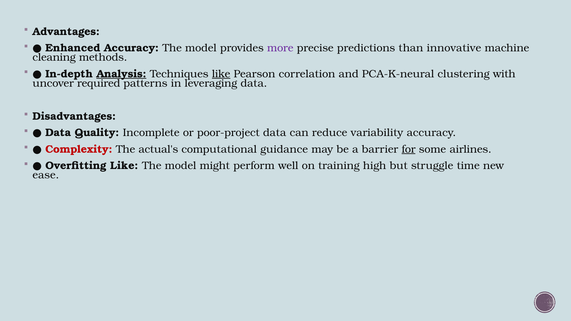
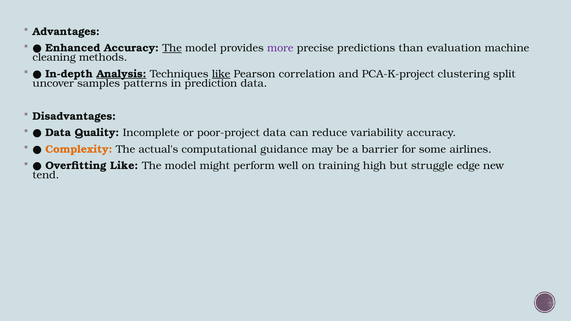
The underline: none -> present (172, 48)
innovative: innovative -> evaluation (454, 48)
PCA-K-neural: PCA-K-neural -> PCA-K-project (398, 74)
with: with -> split (504, 74)
required: required -> samples (99, 83)
leveraging: leveraging -> prediction (211, 83)
Complexity colour: red -> orange (79, 149)
for underline: present -> none (409, 149)
time: time -> edge (468, 166)
ease: ease -> tend (46, 175)
